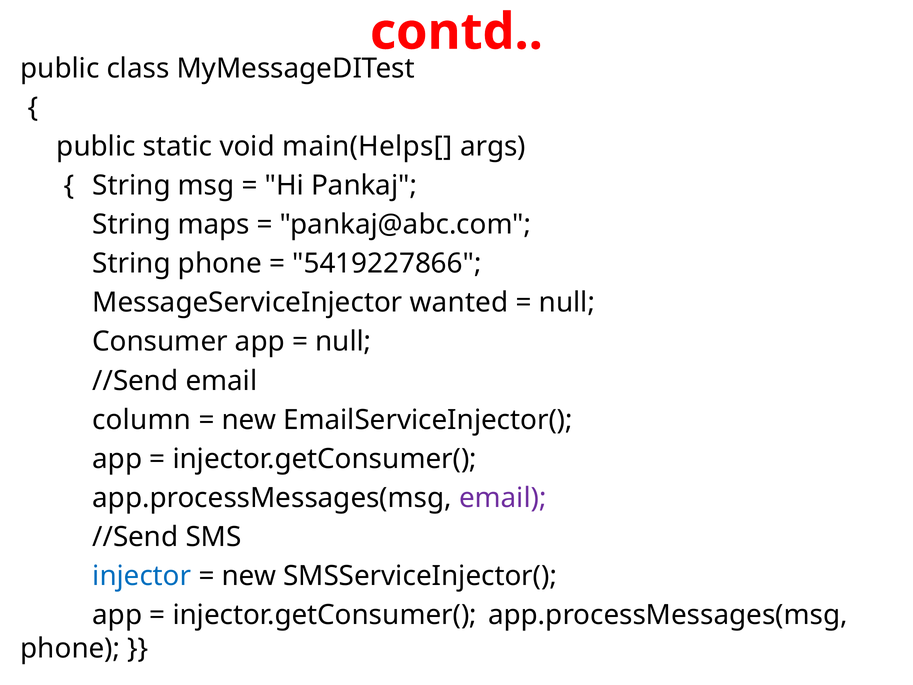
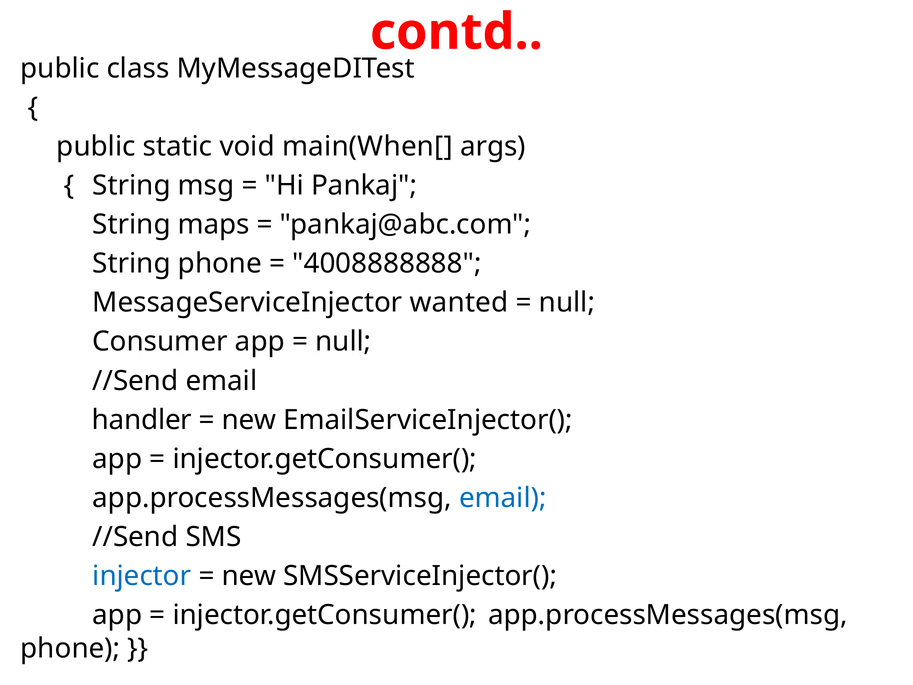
main(Helps[: main(Helps[ -> main(When[ (367, 146)
5419227866: 5419227866 -> 4008888888 (387, 264)
column: column -> handler (142, 420)
email colour: purple -> blue (503, 498)
